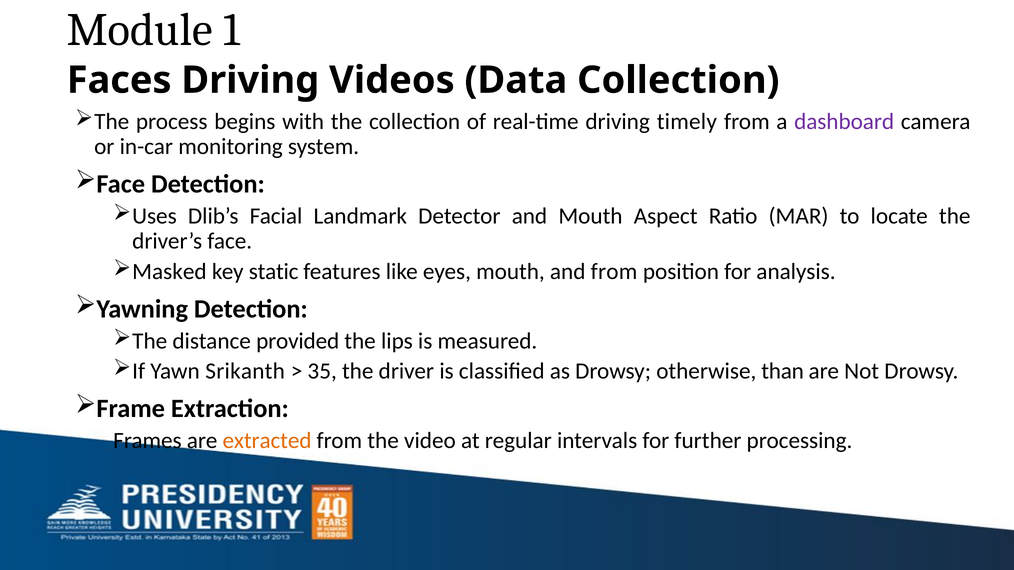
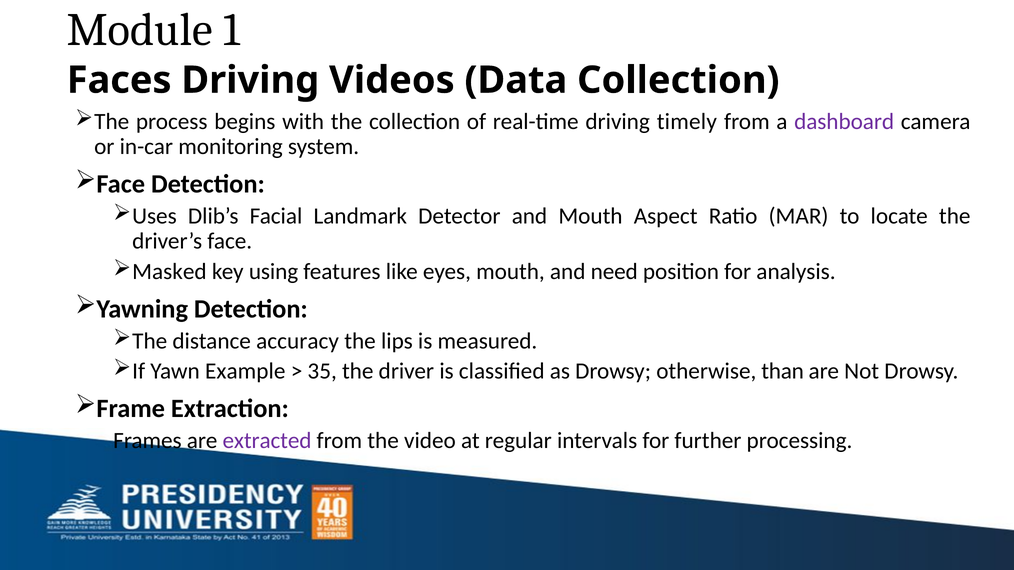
static: static -> using (274, 272)
and from: from -> need (614, 272)
provided: provided -> accuracy (298, 341)
Srikanth: Srikanth -> Example (245, 371)
extracted colour: orange -> purple (267, 441)
